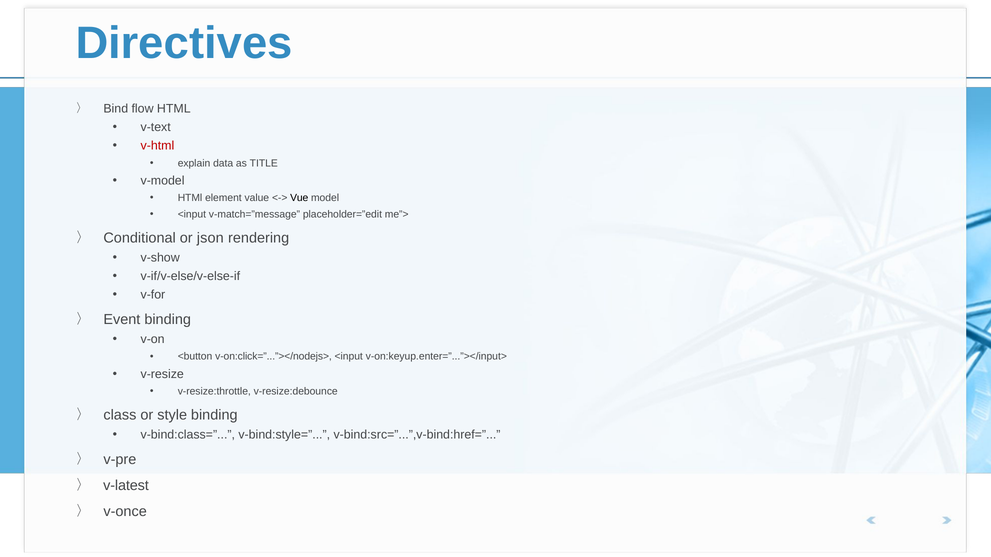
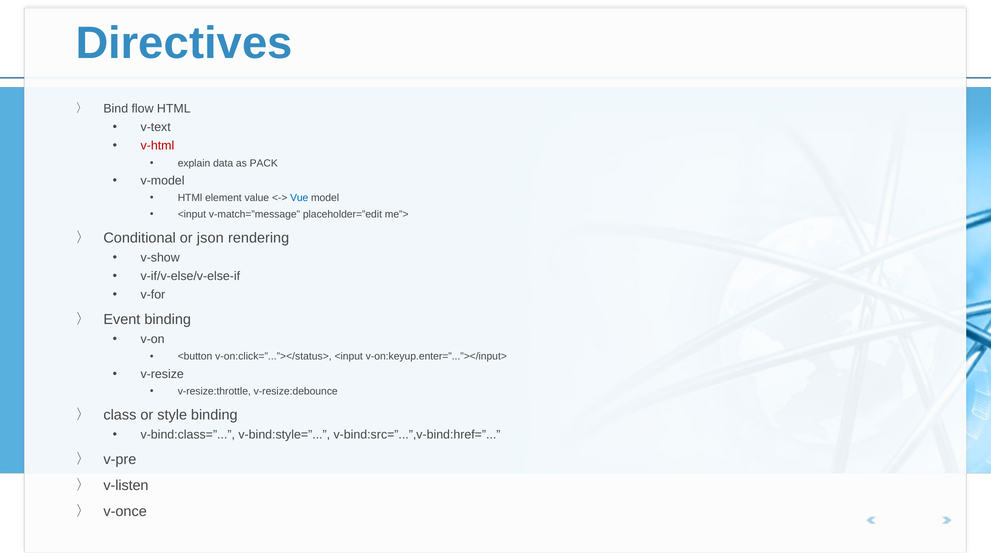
TITLE: TITLE -> PACK (264, 163)
Vue colour: black -> blue (299, 198)
v-on:click=”...”></nodejs>: v-on:click=”...”></nodejs> -> v-on:click=”...”></status> (273, 357)
v-latest: v-latest -> v-listen (126, 486)
